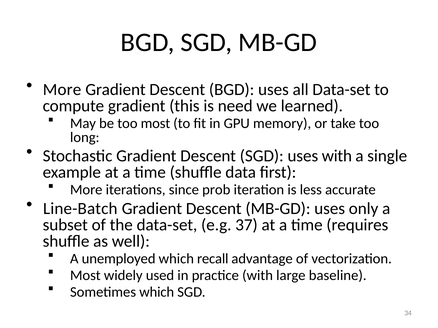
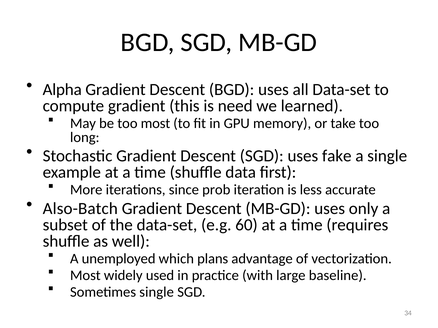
More: More -> Alpha (62, 90)
uses with: with -> fake (337, 156)
Line-Batch: Line-Batch -> Also-Batch (80, 209)
37: 37 -> 60 (247, 225)
recall: recall -> plans (213, 259)
Sometimes which: which -> single (157, 293)
